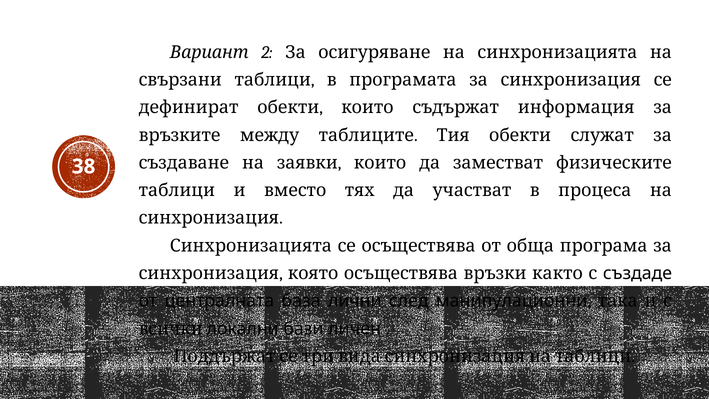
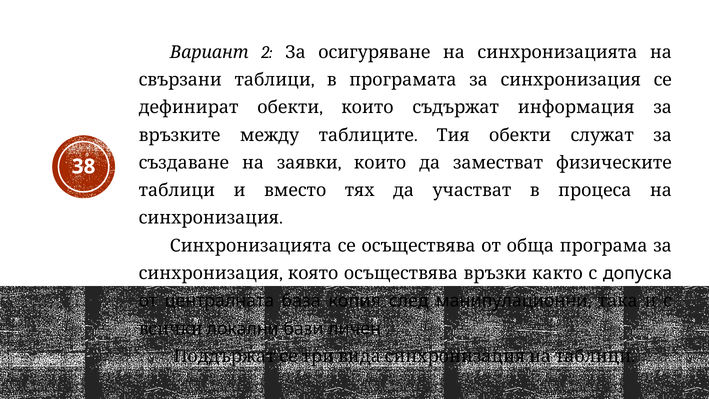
създаде: създаде -> допуска (637, 273)
лични: лични -> копия (355, 301)
